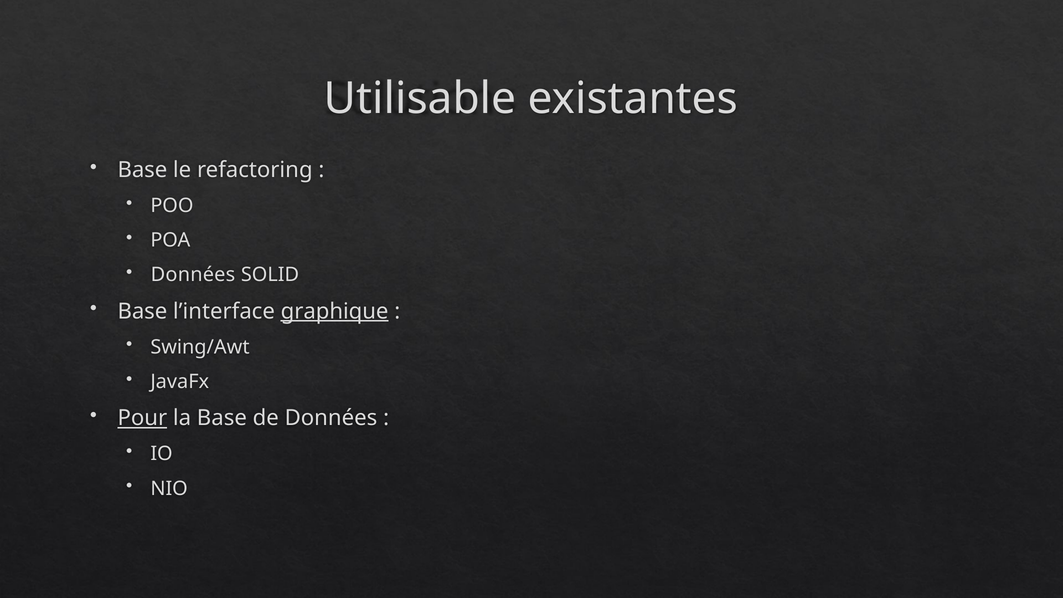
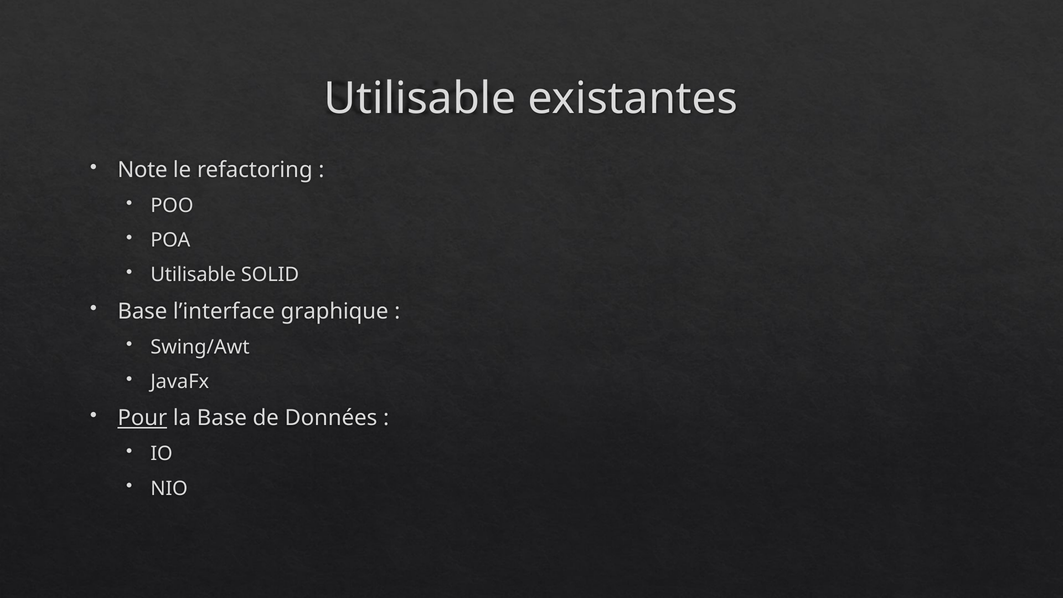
Base: Base -> Note (142, 170)
Données: Données -> Utilisable (193, 275)
graphique underline: present -> none (335, 311)
